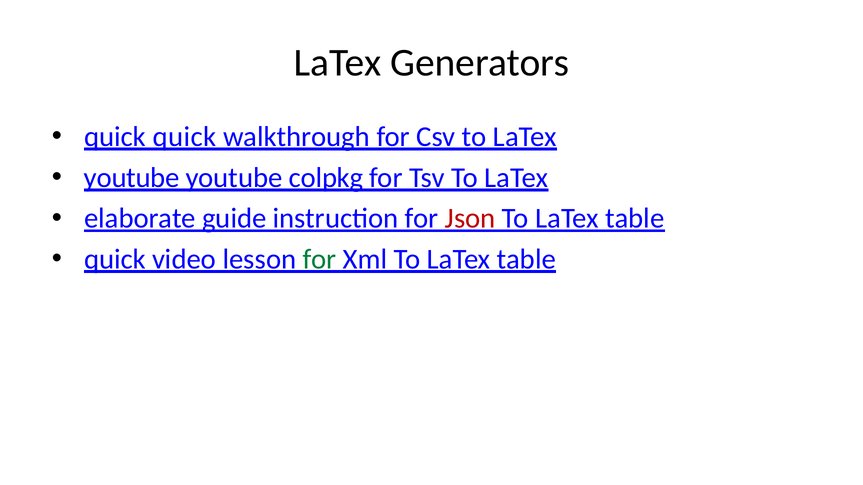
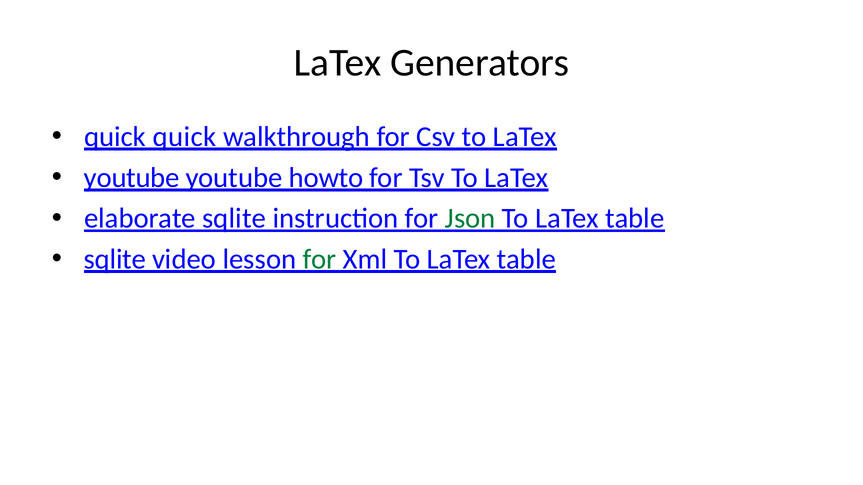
colpkg: colpkg -> howto (326, 178)
elaborate guide: guide -> sqlite (234, 219)
Json colour: red -> green (470, 219)
quick: quick -> sqlite (115, 259)
